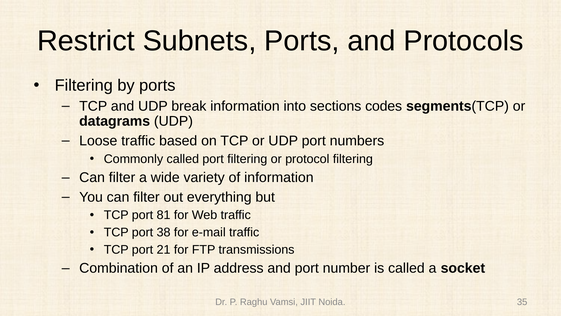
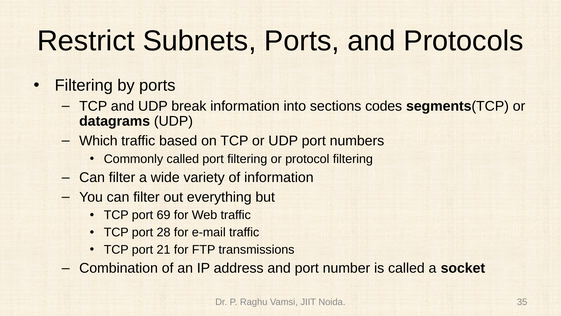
Loose: Loose -> Which (98, 141)
81: 81 -> 69 (164, 215)
38: 38 -> 28 (164, 232)
